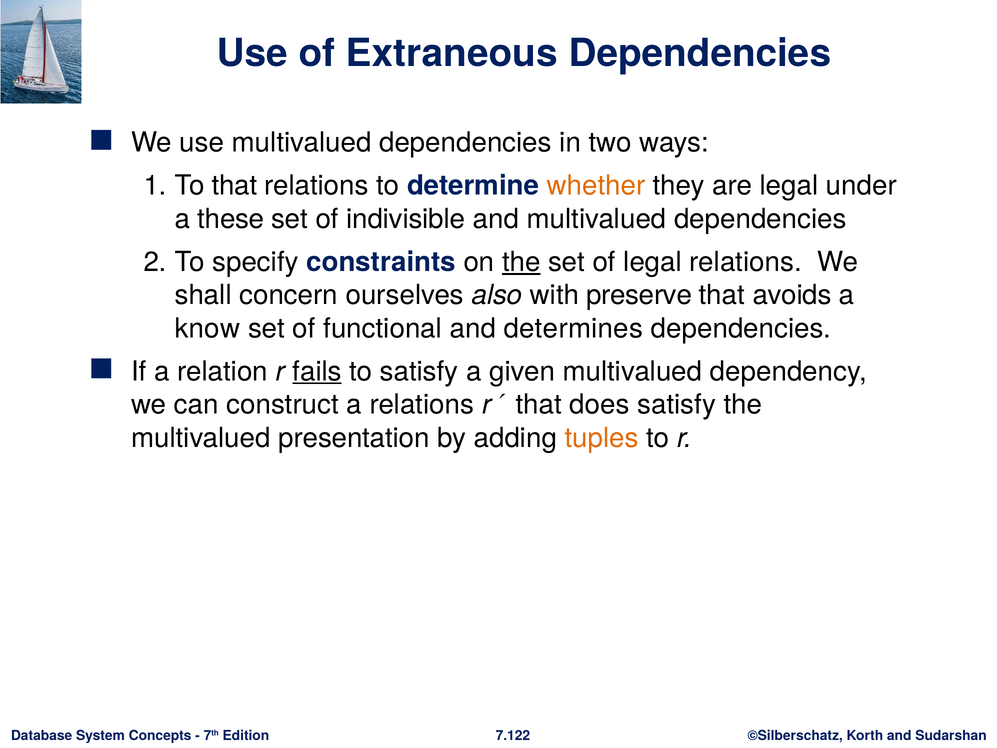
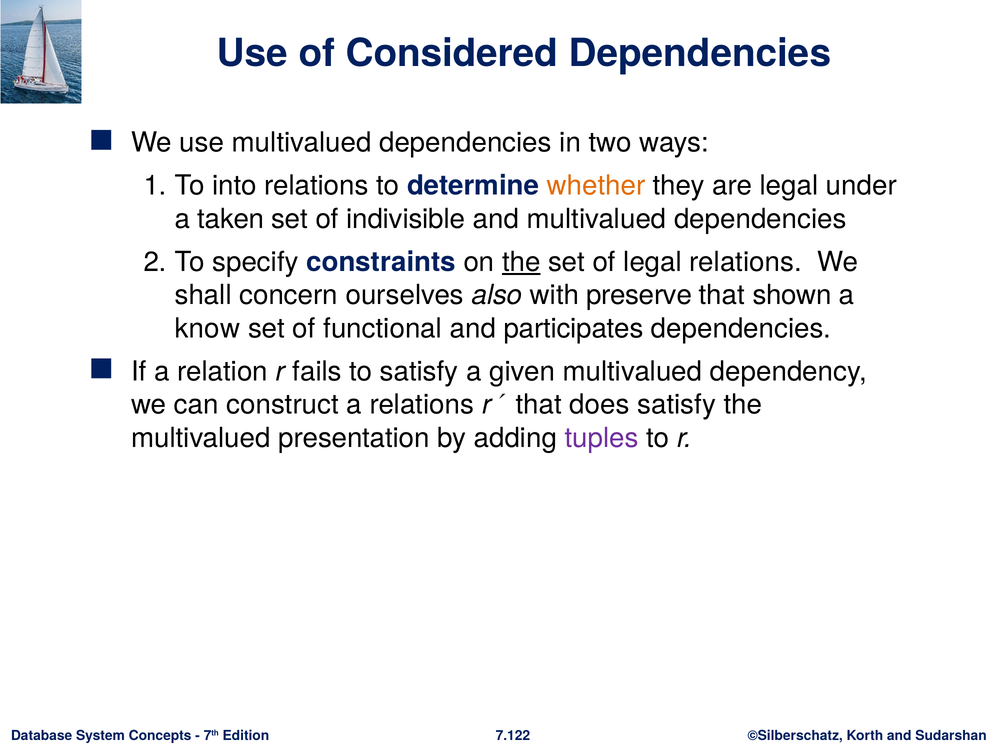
Extraneous: Extraneous -> Considered (452, 54)
To that: that -> into (234, 186)
these: these -> taken (231, 219)
avoids: avoids -> shown (792, 295)
determines: determines -> participates (573, 328)
fails underline: present -> none (317, 371)
tuples colour: orange -> purple (602, 438)
